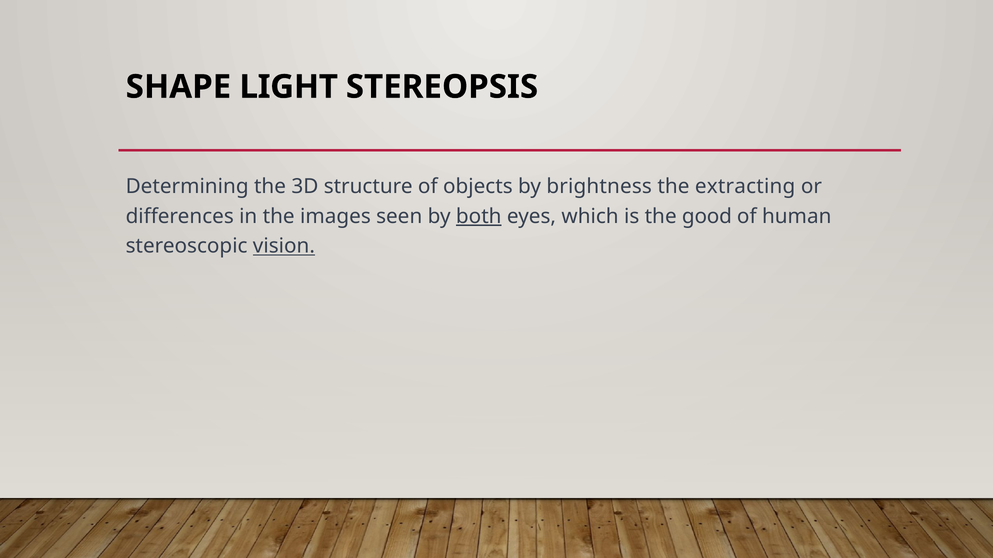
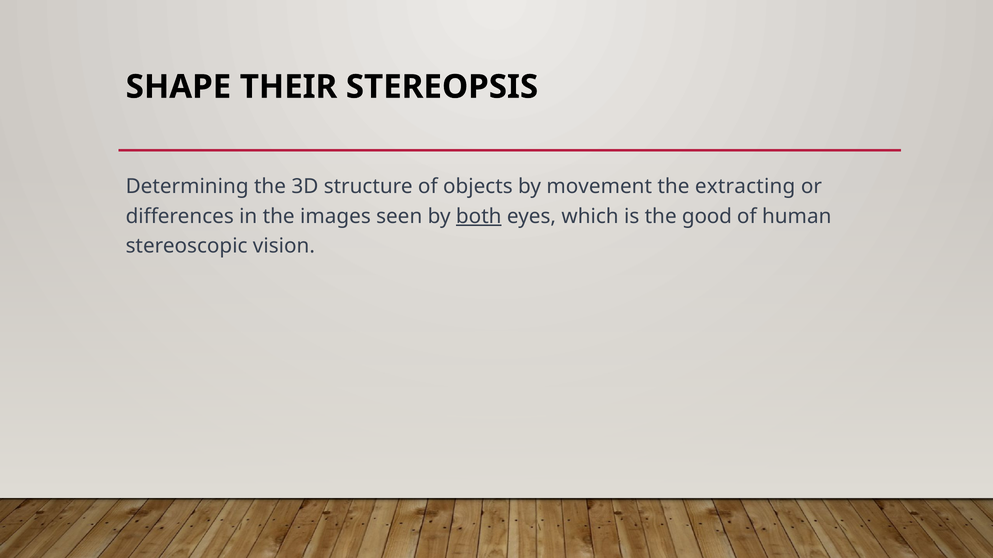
LIGHT: LIGHT -> THEIR (289, 87)
brightness: brightness -> movement (599, 187)
vision underline: present -> none (284, 246)
